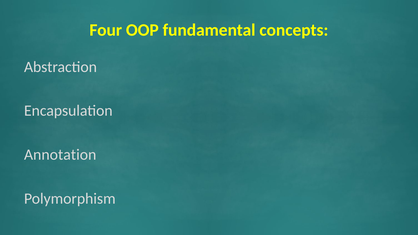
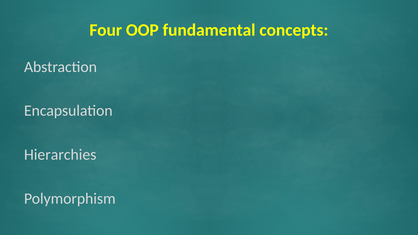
Annotation: Annotation -> Hierarchies (60, 155)
